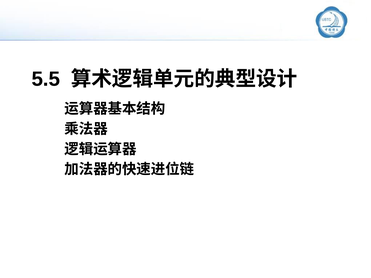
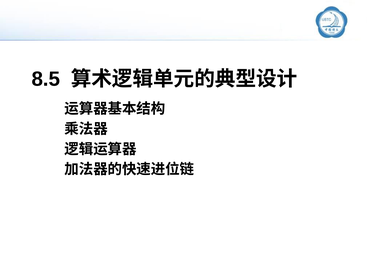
5.5: 5.5 -> 8.5 (46, 79)
